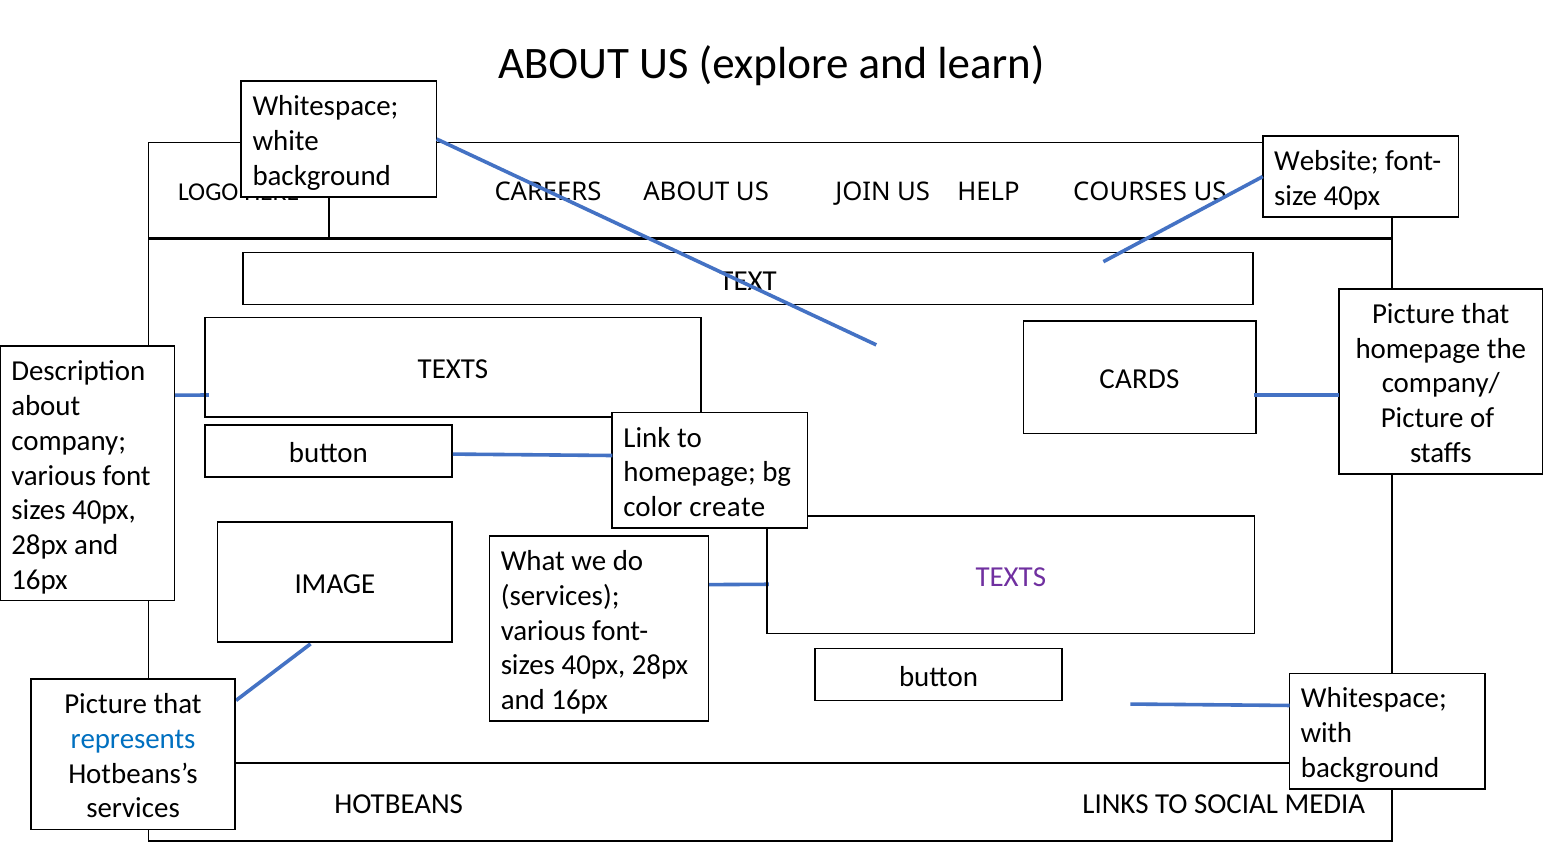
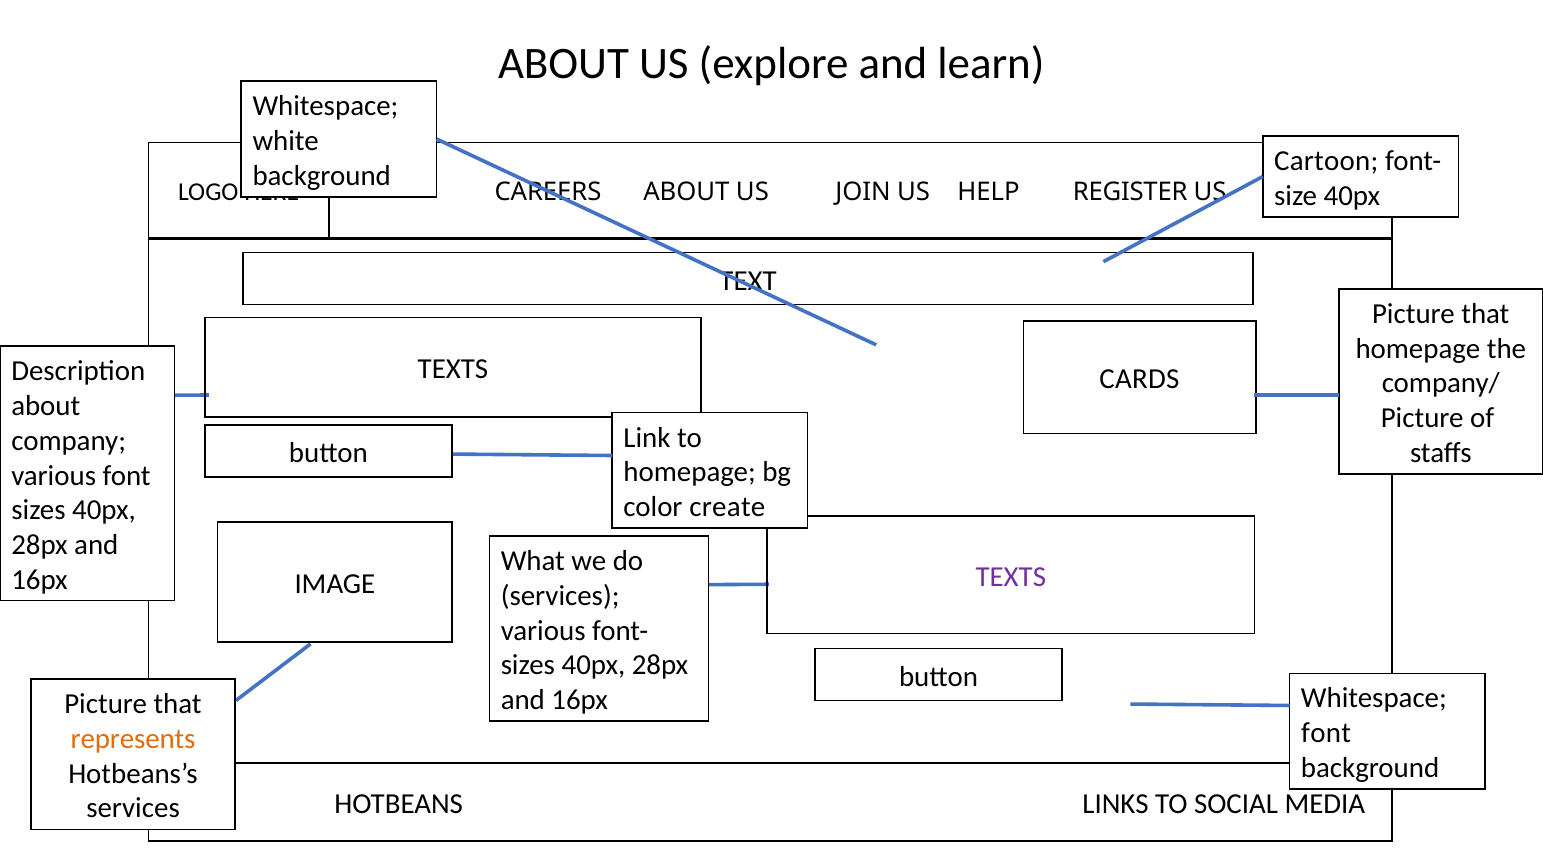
Website: Website -> Cartoon (1326, 161)
COURSES: COURSES -> REGISTER (1130, 192)
with: with -> font (1326, 733)
represents colour: blue -> orange (133, 739)
